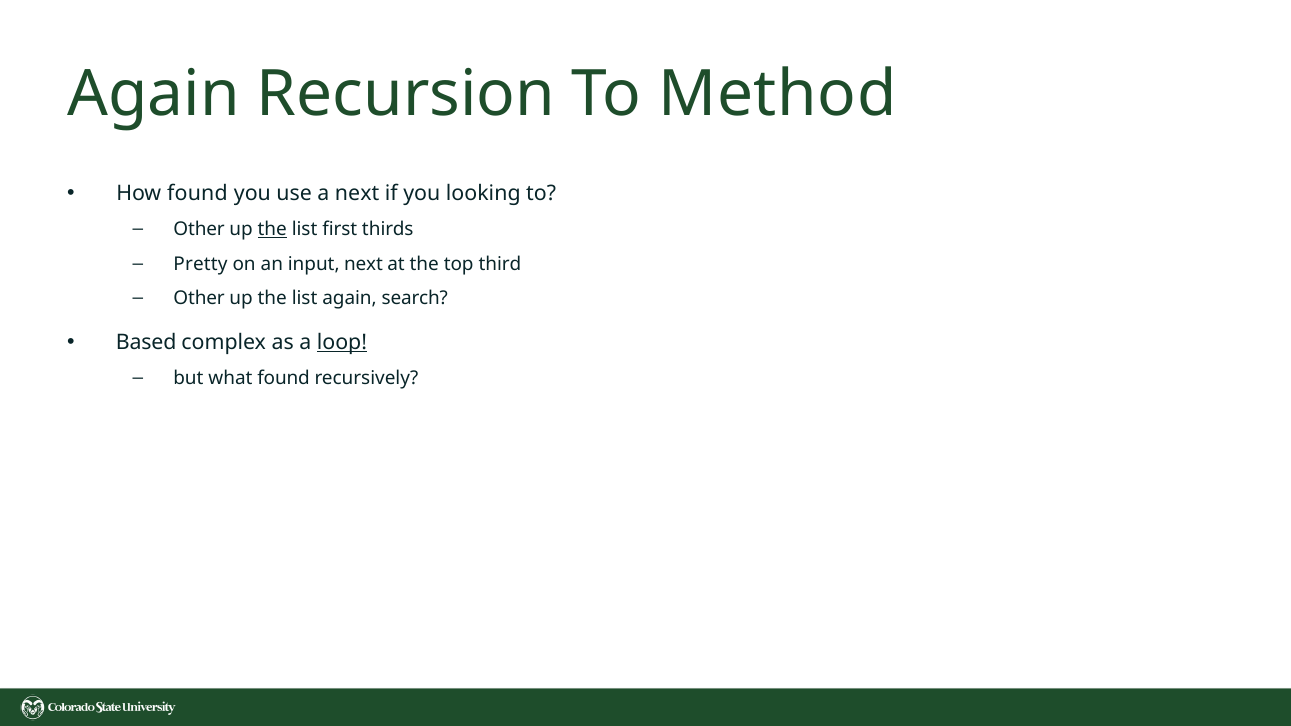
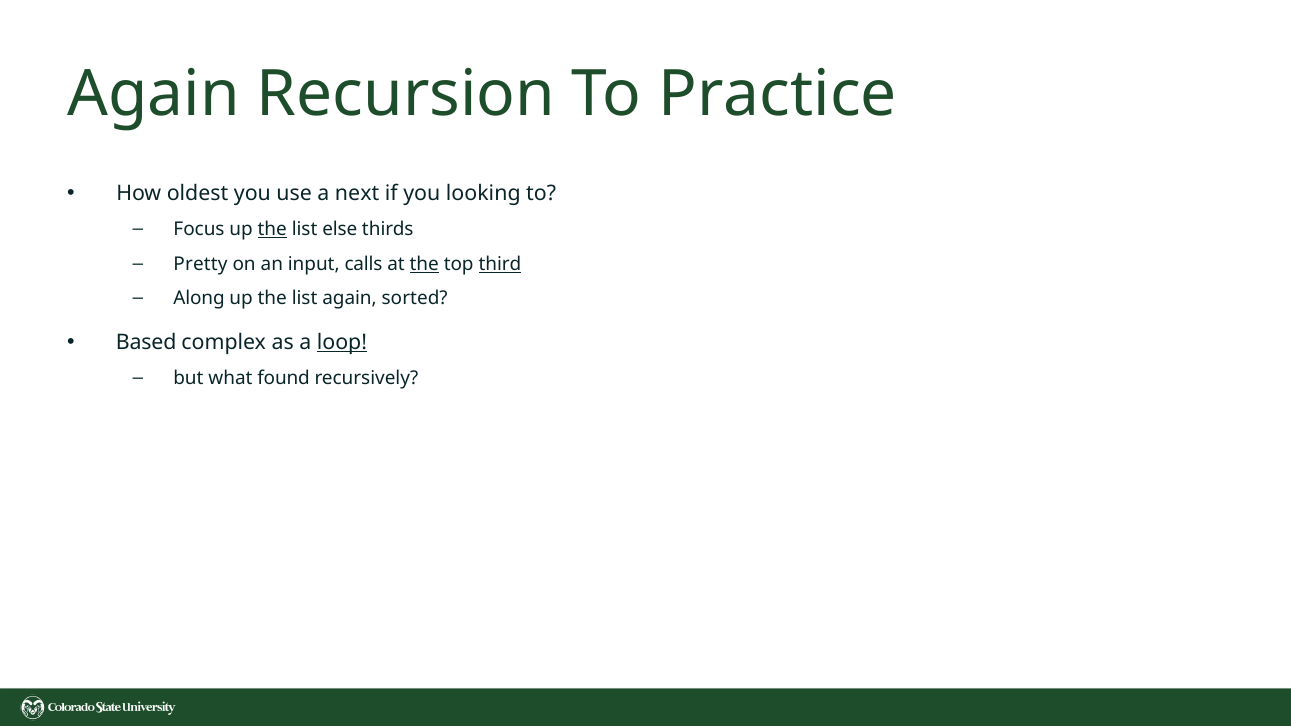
Method: Method -> Practice (778, 94)
How found: found -> oldest (198, 194)
Other: Other -> Focus (199, 230)
first: first -> else (340, 230)
input next: next -> calls (364, 264)
the underline: none -> present (424, 264)
third underline: none -> present (500, 264)
Other: Other -> Along (199, 299)
search: search -> sorted (415, 299)
